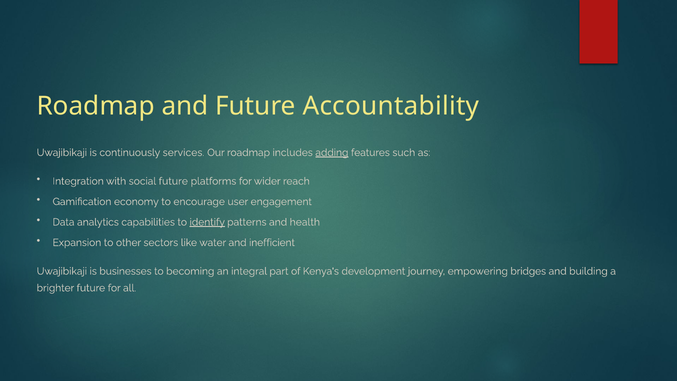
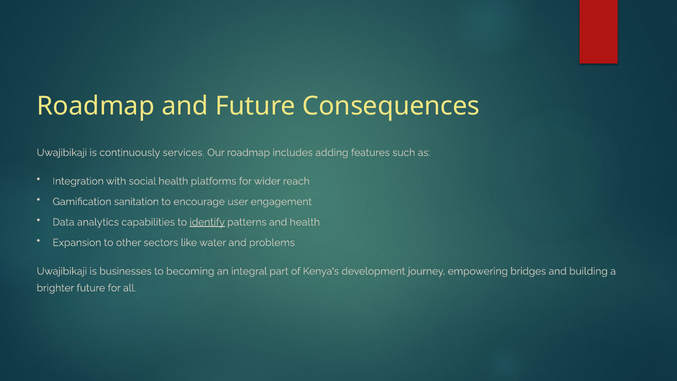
Accountability: Accountability -> Consequences (391, 106)
adding underline: present -> none (332, 152)
social future: future -> health (173, 181)
economy: economy -> sanitation (136, 202)
inefficient: inefficient -> problems (272, 242)
